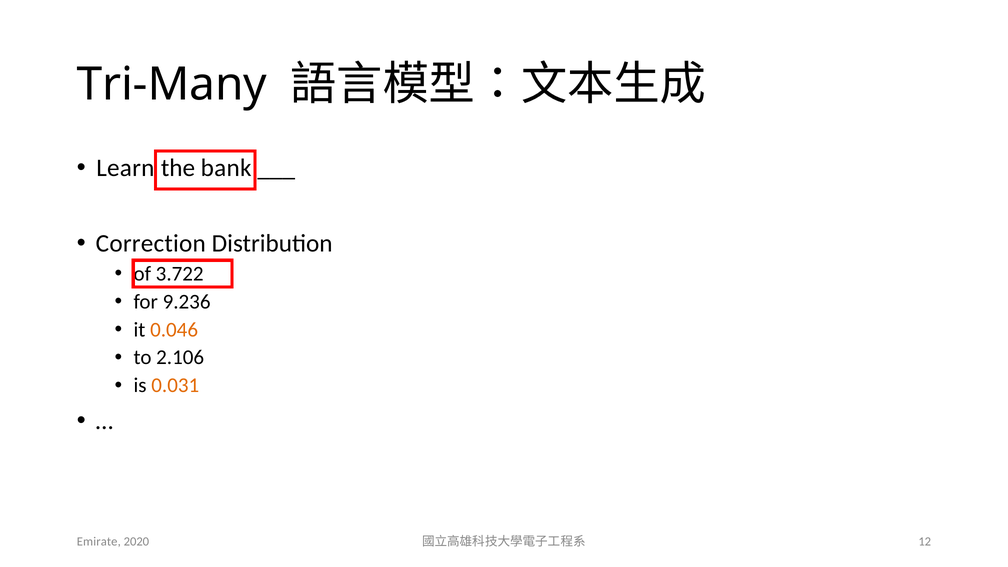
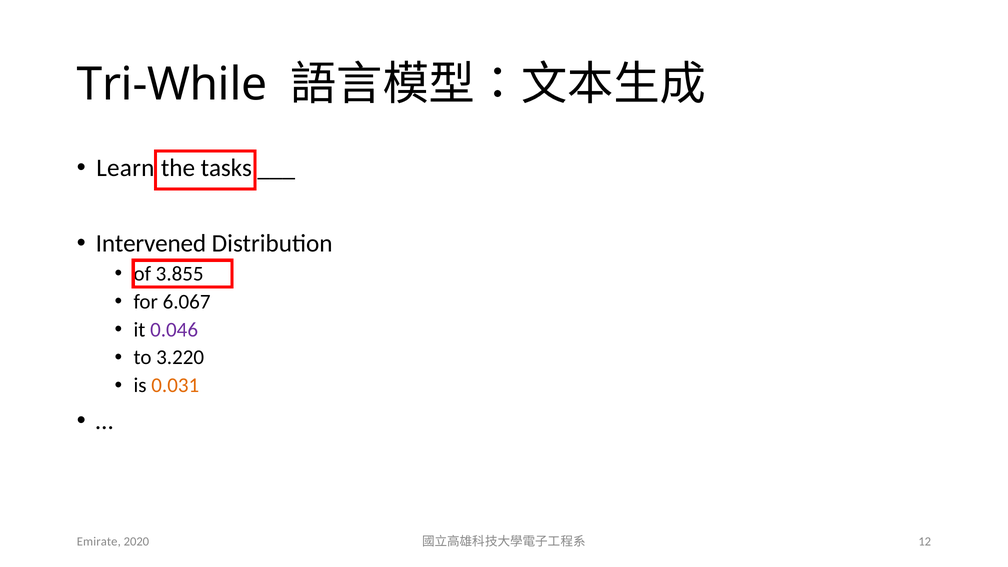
Tri-Many: Tri-Many -> Tri-While (172, 85)
bank: bank -> tasks (226, 168)
Correction: Correction -> Intervened (151, 244)
3.722: 3.722 -> 3.855 (180, 274)
9.236: 9.236 -> 6.067 (187, 302)
0.046 colour: orange -> purple (174, 330)
2.106: 2.106 -> 3.220 (180, 358)
